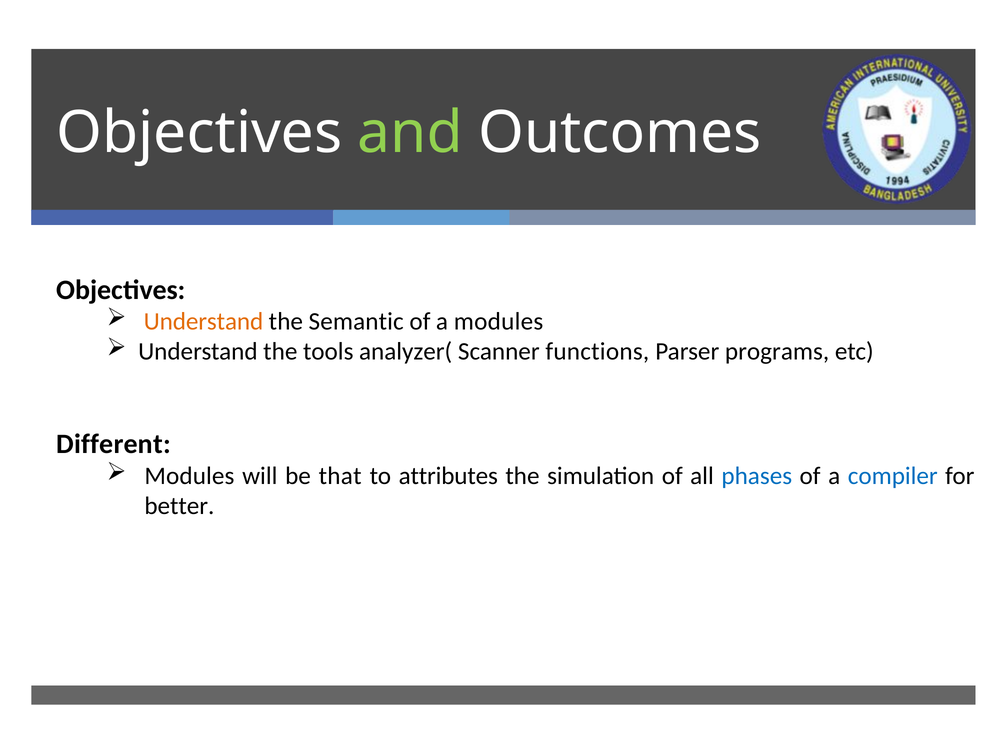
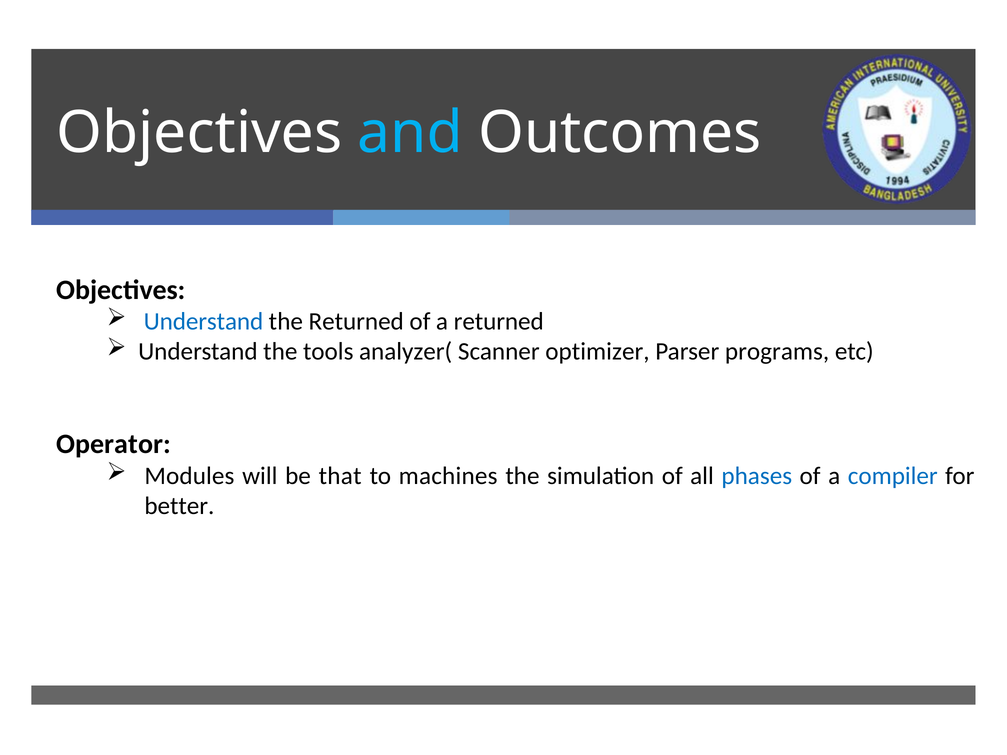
and colour: light green -> light blue (410, 133)
Understand colour: orange -> blue (203, 322)
the Semantic: Semantic -> Returned (356, 322)
a modules: modules -> returned (499, 322)
functions: functions -> optimizer (597, 352)
Different: Different -> Operator (114, 444)
attributes: attributes -> machines (448, 476)
